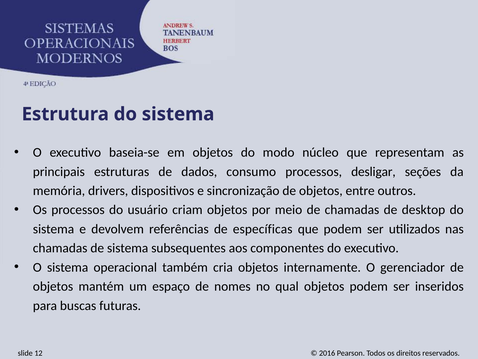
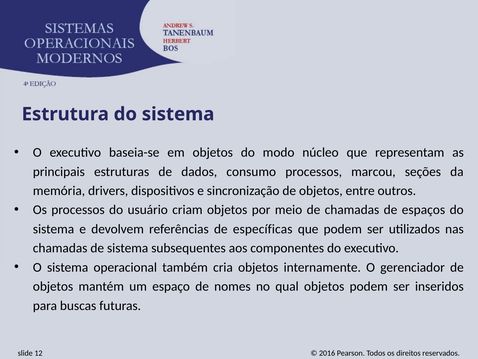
desligar: desligar -> marcou (373, 171)
desktop: desktop -> espaços (423, 210)
